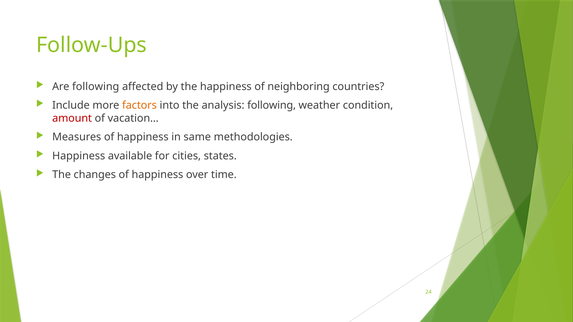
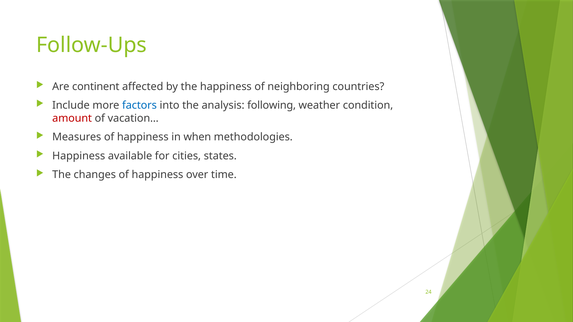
Are following: following -> continent (96, 87)
factors colour: orange -> blue (139, 105)
same: same -> when (197, 137)
